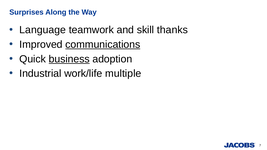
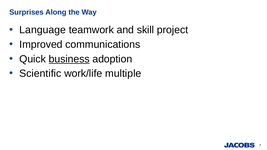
thanks: thanks -> project (173, 30)
communications underline: present -> none (103, 45)
Industrial: Industrial -> Scientific (40, 74)
